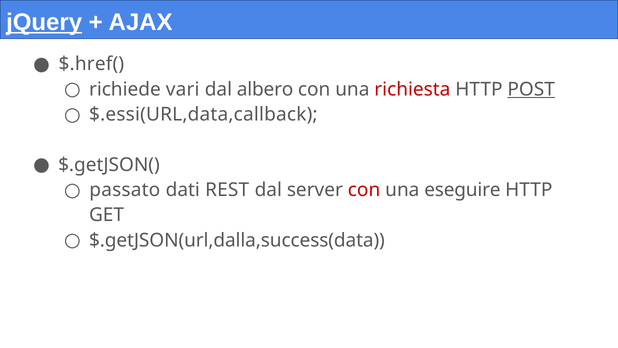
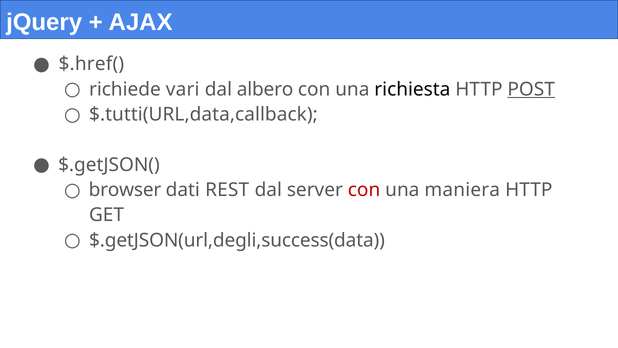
jQuery underline: present -> none (44, 22)
richiesta colour: red -> black (412, 89)
$.essi(URL,data,callback: $.essi(URL,data,callback -> $.tutti(URL,data,callback (203, 114)
passato: passato -> browser (125, 190)
eseguire: eseguire -> maniera (462, 190)
$.getJSON(url,dalla,success(data: $.getJSON(url,dalla,success(data -> $.getJSON(url,degli,success(data (237, 240)
